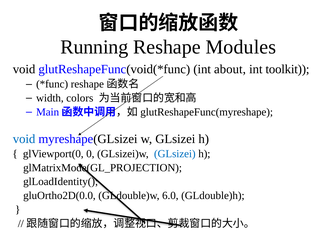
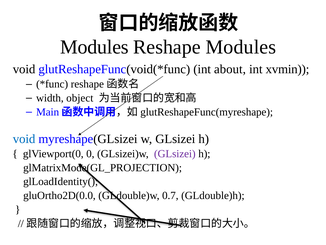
Running: Running -> Modules (94, 47)
toolkit: toolkit -> xvmin (287, 69)
colors: colors -> object (80, 98)
GLsizei colour: blue -> purple (175, 153)
6.0: 6.0 -> 0.7 (170, 195)
